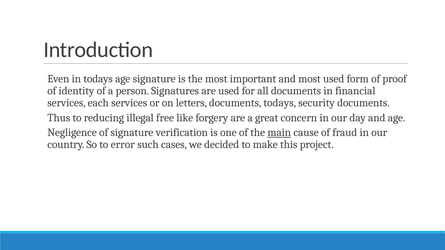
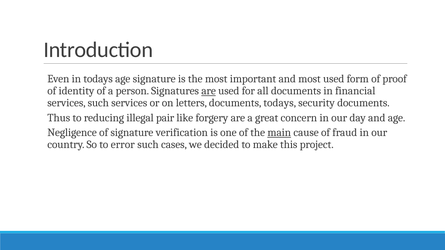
are underline: none -> present (209, 91)
services each: each -> such (98, 103)
free: free -> pair (165, 118)
